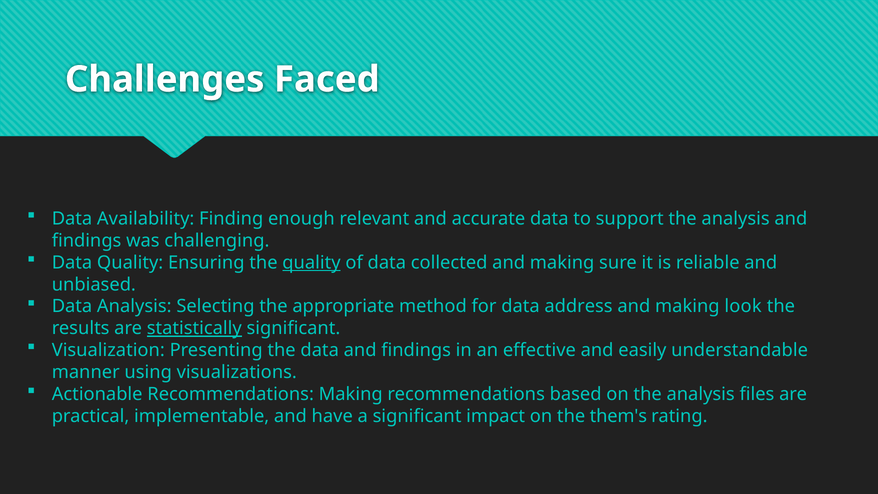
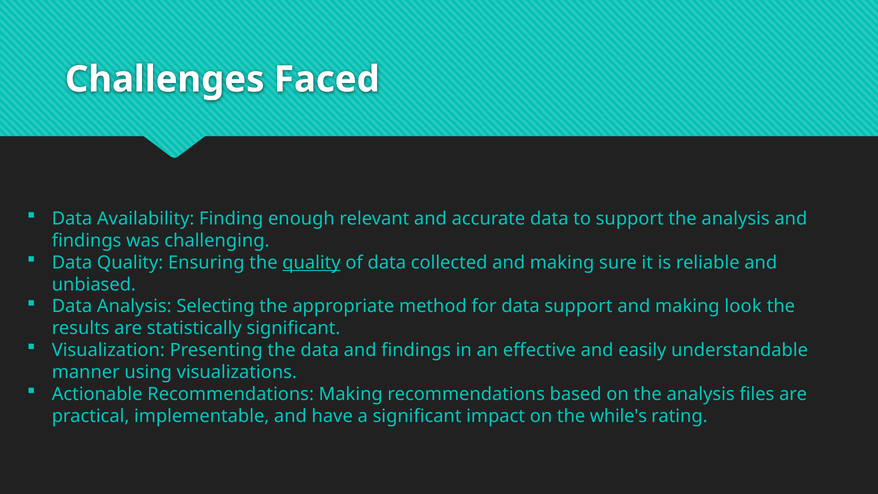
data address: address -> support (579, 306)
statistically underline: present -> none (194, 328)
them's: them's -> while's (618, 416)
